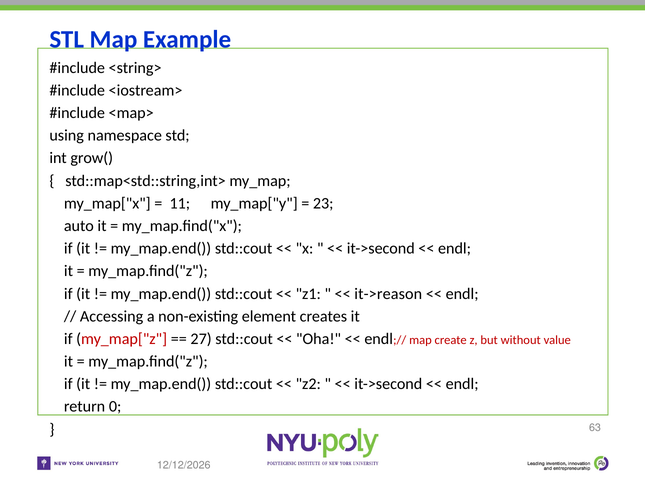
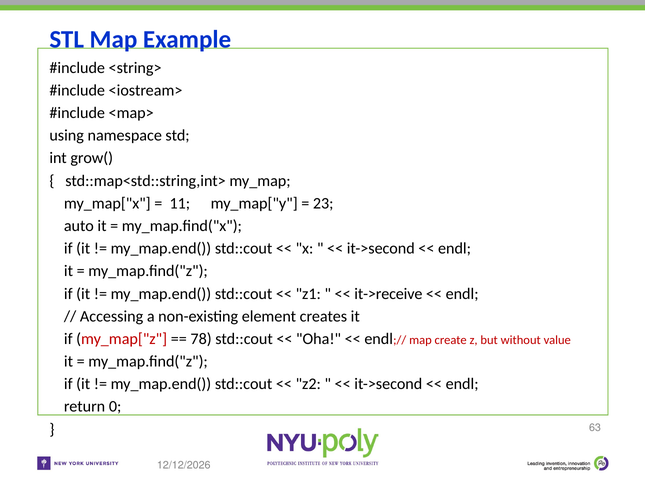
it->reason: it->reason -> it->receive (388, 294)
27: 27 -> 78 (201, 339)
